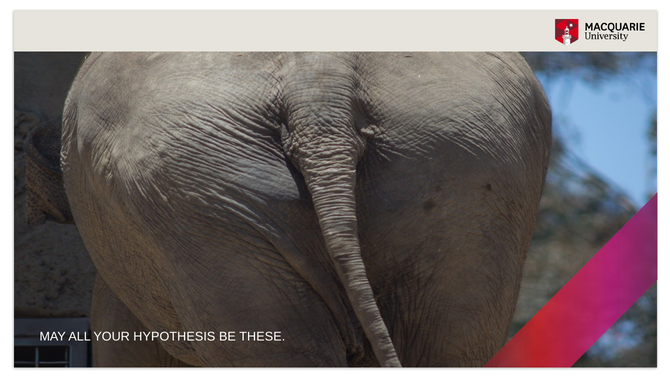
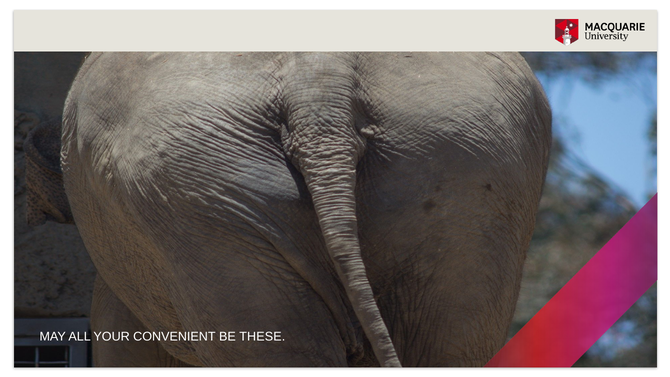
HYPOTHESIS: HYPOTHESIS -> CONVENIENT (174, 336)
